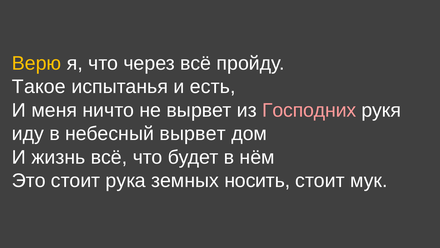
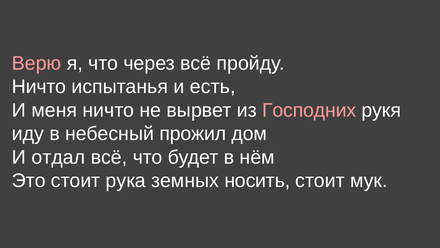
Верю colour: yellow -> pink (37, 63)
Такое: Такое -> Ничто (39, 87)
небесный вырвет: вырвет -> прожил (193, 134)
жизнь: жизнь -> отдал (58, 157)
